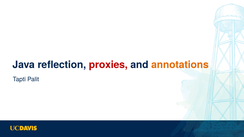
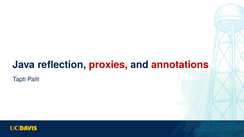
annotations colour: orange -> red (180, 65)
